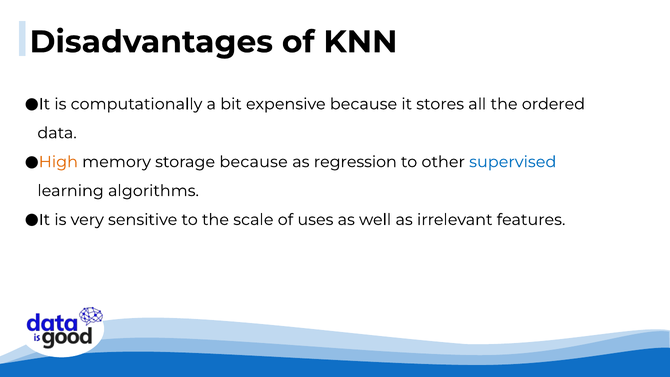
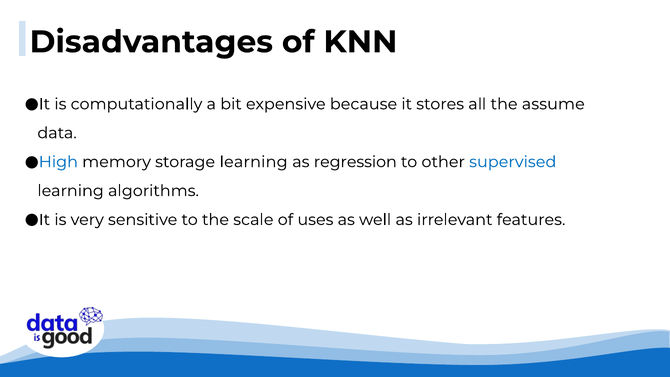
ordered: ordered -> assume (553, 104)
High colour: orange -> blue (58, 162)
storage because: because -> learning (254, 162)
